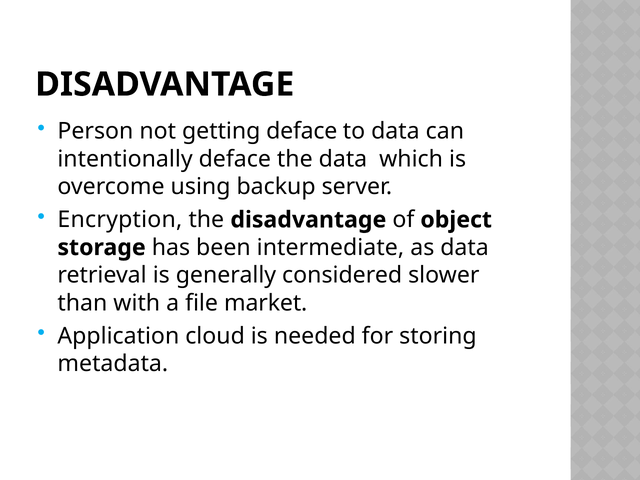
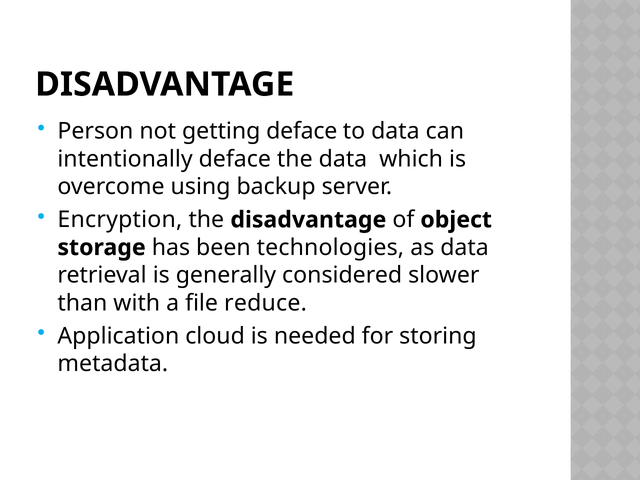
intermediate: intermediate -> technologies (330, 247)
market: market -> reduce (265, 303)
